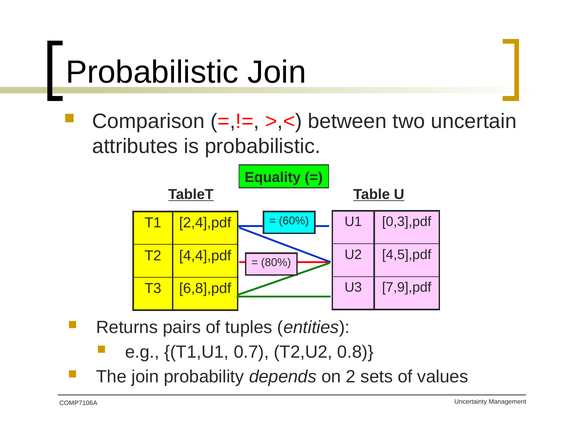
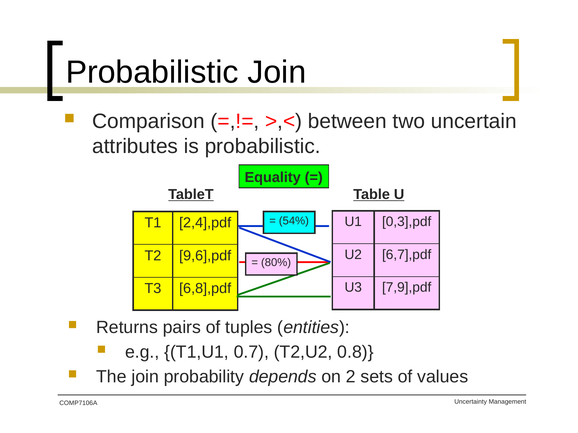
60%: 60% -> 54% (294, 221)
4,5],pdf: 4,5],pdf -> 6,7],pdf (407, 255)
4,4],pdf: 4,4],pdf -> 9,6],pdf (205, 256)
